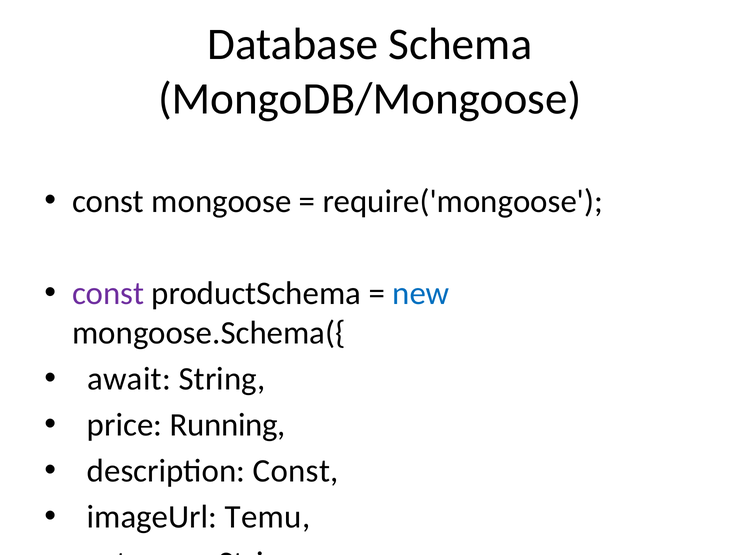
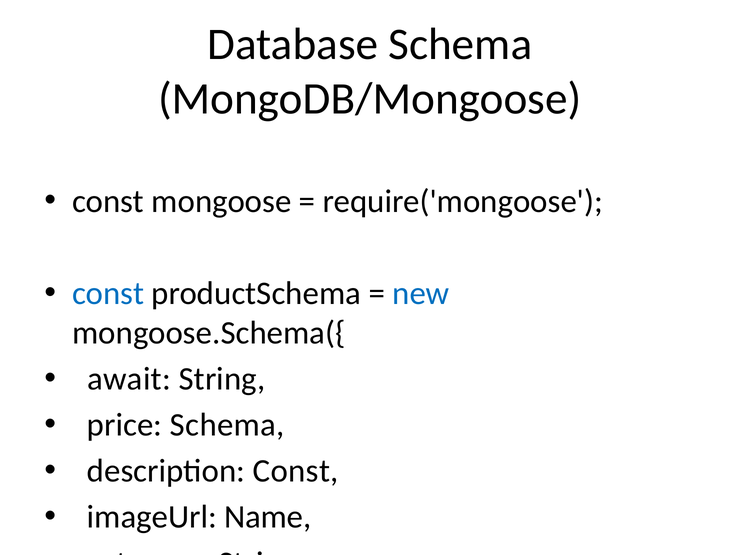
const colour: purple -> blue (108, 293)
price Running: Running -> Schema (227, 425)
Temu: Temu -> Name (268, 517)
